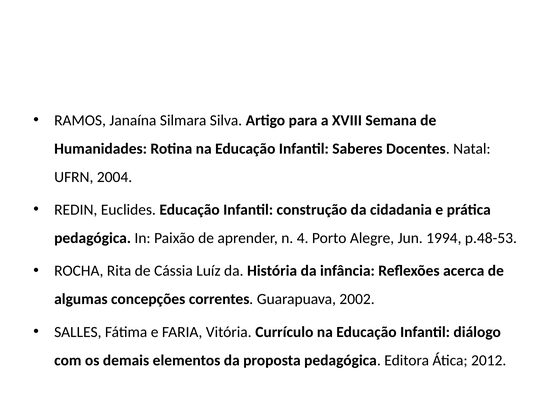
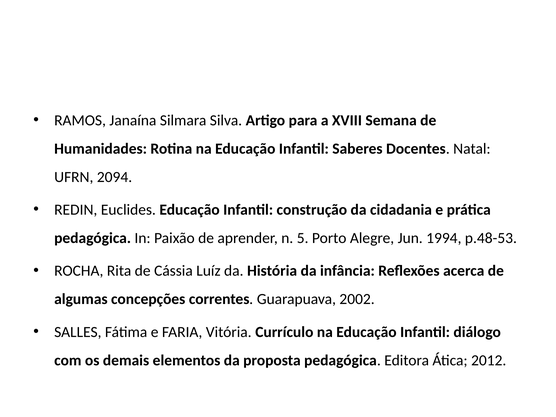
2004: 2004 -> 2094 (115, 177)
4: 4 -> 5 (303, 238)
